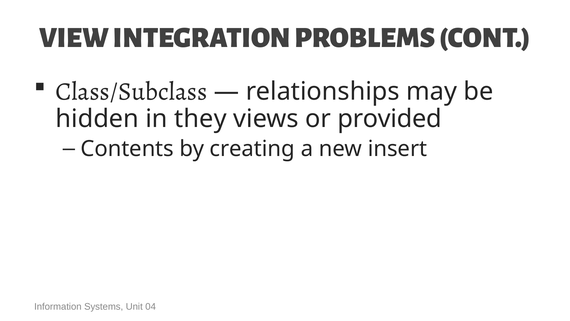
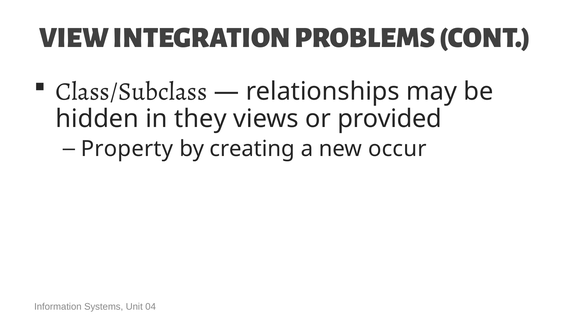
Contents: Contents -> Property (127, 149)
insert: insert -> occur (397, 149)
